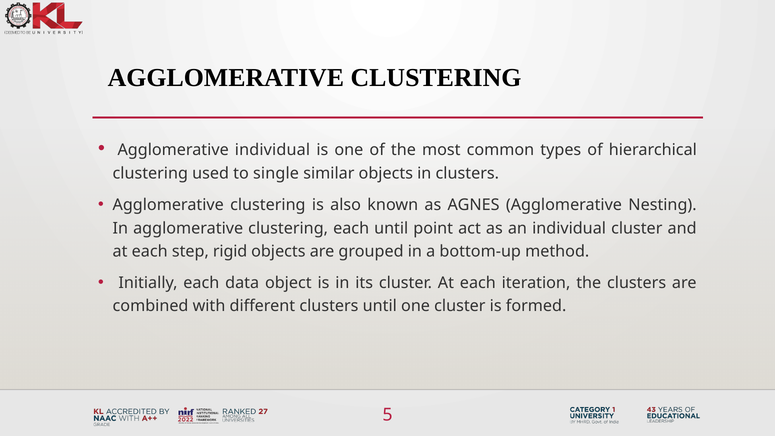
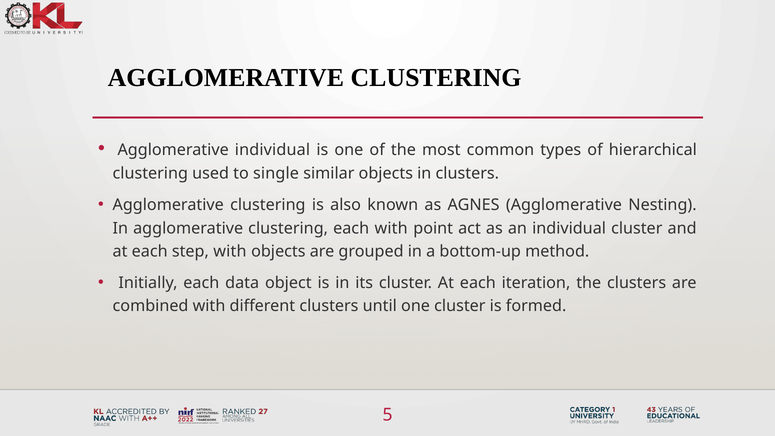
each until: until -> with (391, 228)
step rigid: rigid -> with (230, 251)
